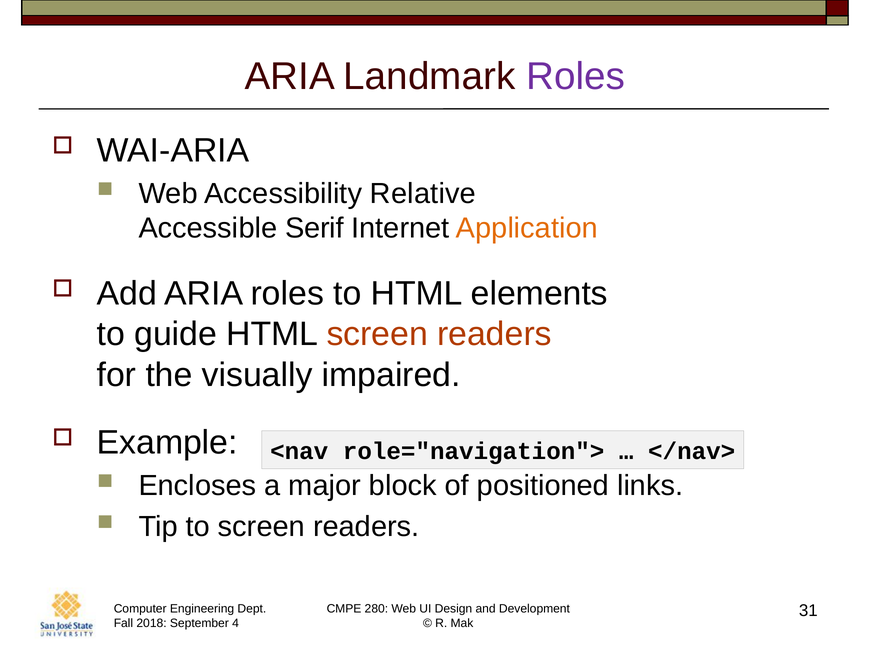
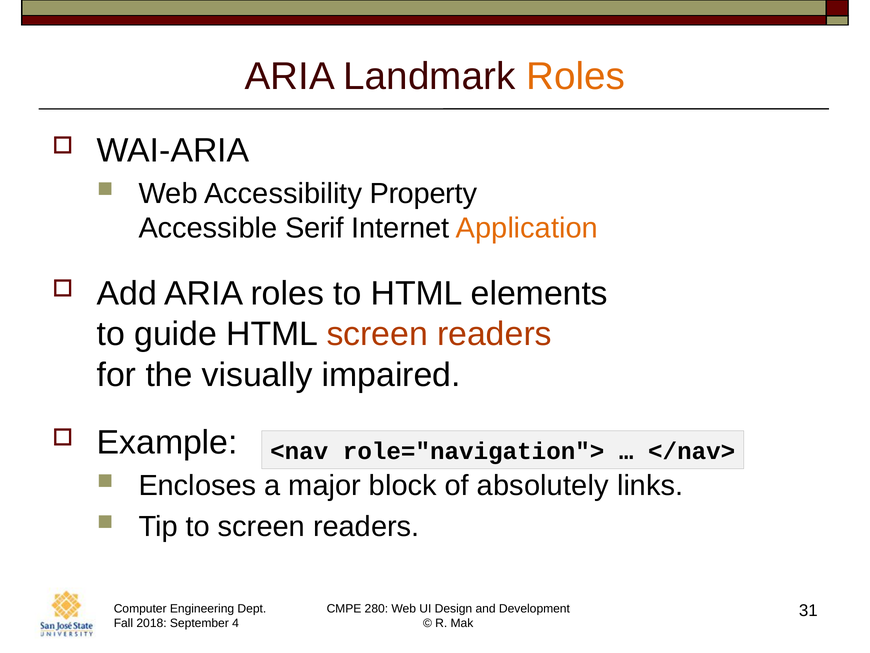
Roles colour: purple -> orange (576, 77)
Relative: Relative -> Property (423, 193)
positioned: positioned -> absolutely (543, 486)
